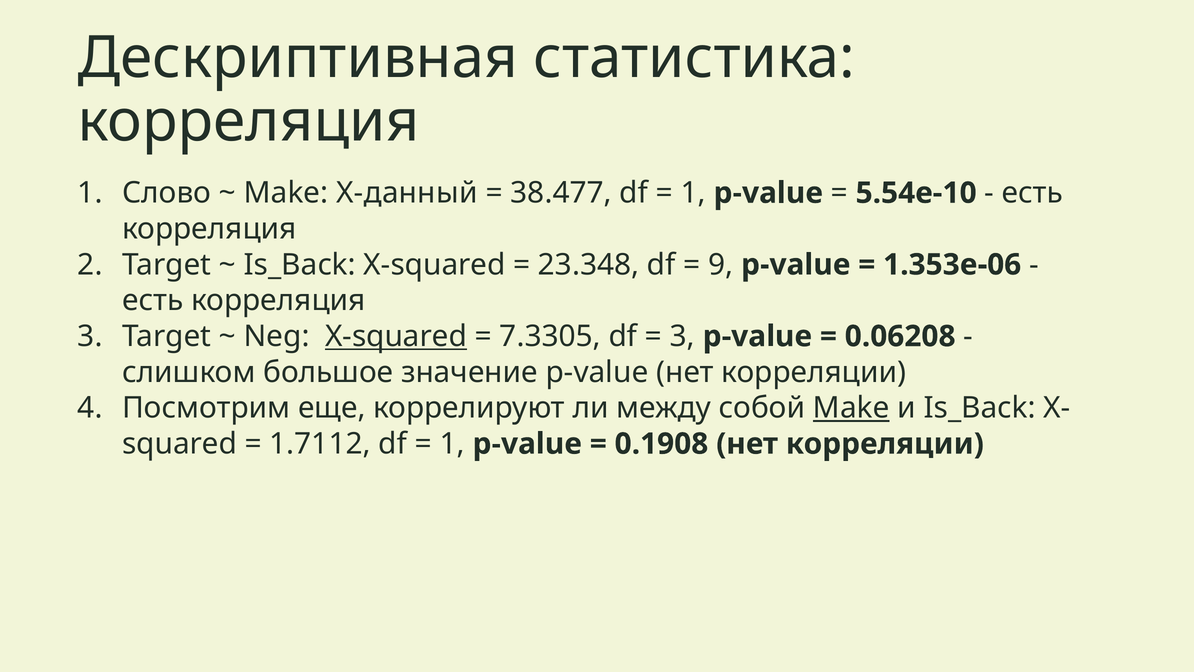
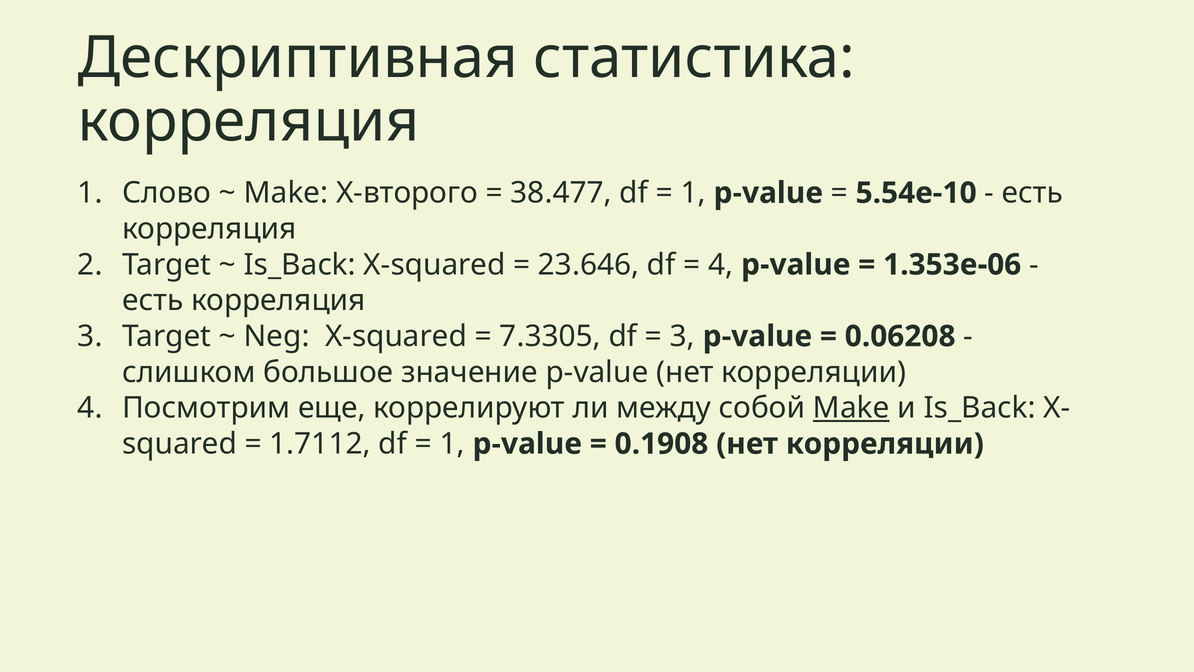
X-данный: X-данный -> X-второго (407, 193)
23.348: 23.348 -> 23.646 (589, 265)
9: 9 -> 4 (721, 265)
X-squared underline: present -> none (396, 336)
